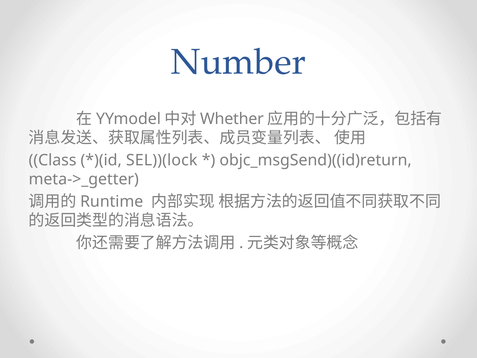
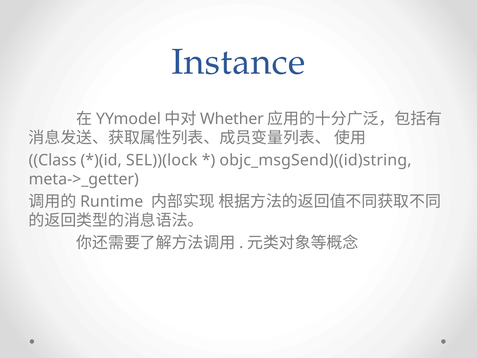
Number: Number -> Instance (238, 62)
objc_msgSend)((id)return: objc_msgSend)((id)return -> objc_msgSend)((id)string (315, 160)
